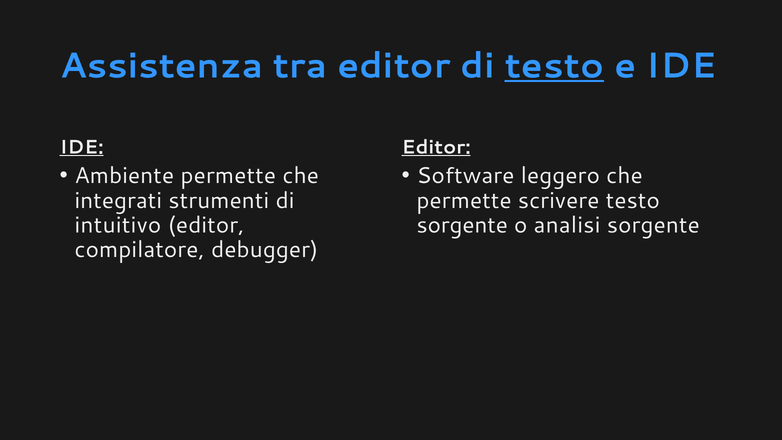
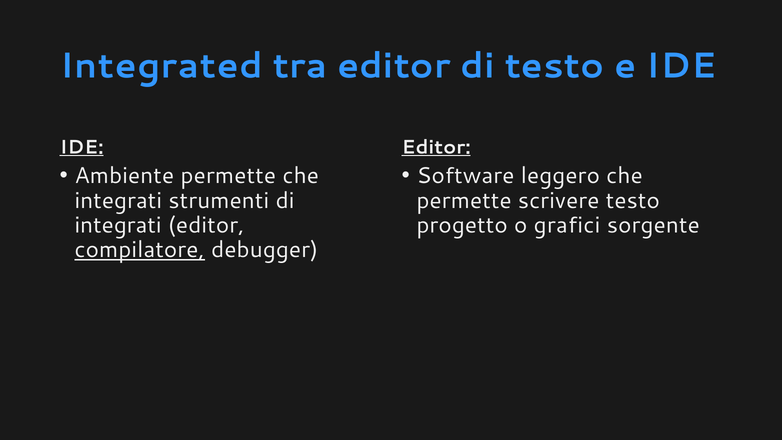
Assistenza: Assistenza -> Integrated (161, 66)
testo underline: present -> none (554, 66)
intuitivo: intuitivo -> integrati (118, 225)
sorgente: sorgente -> progetto (462, 225)
analisi: analisi -> grafici (567, 225)
compilatore underline: none -> present (140, 250)
